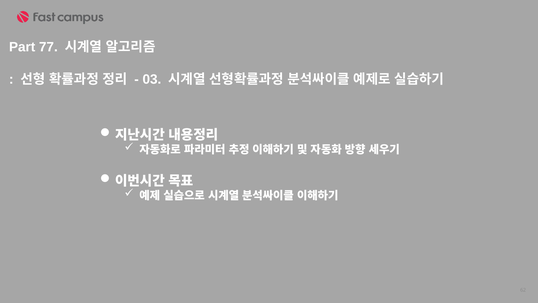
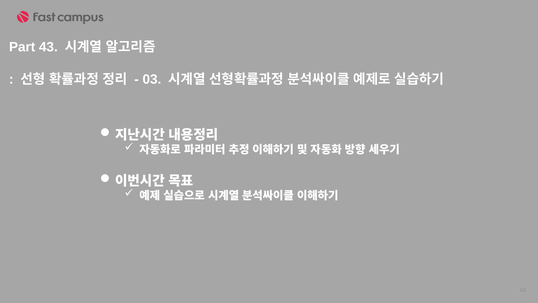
77: 77 -> 43 (48, 47)
